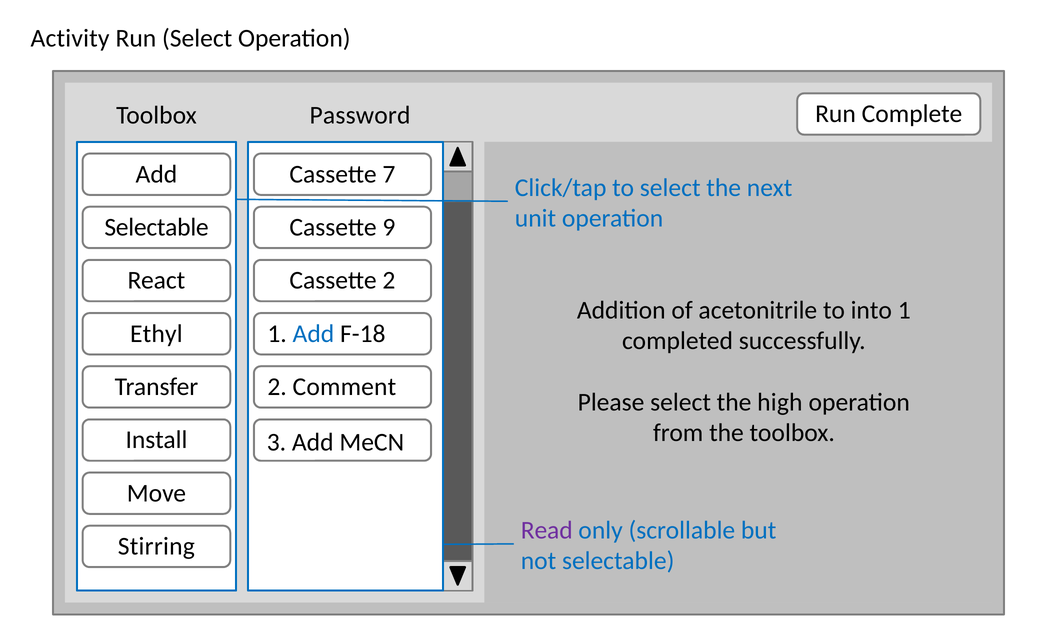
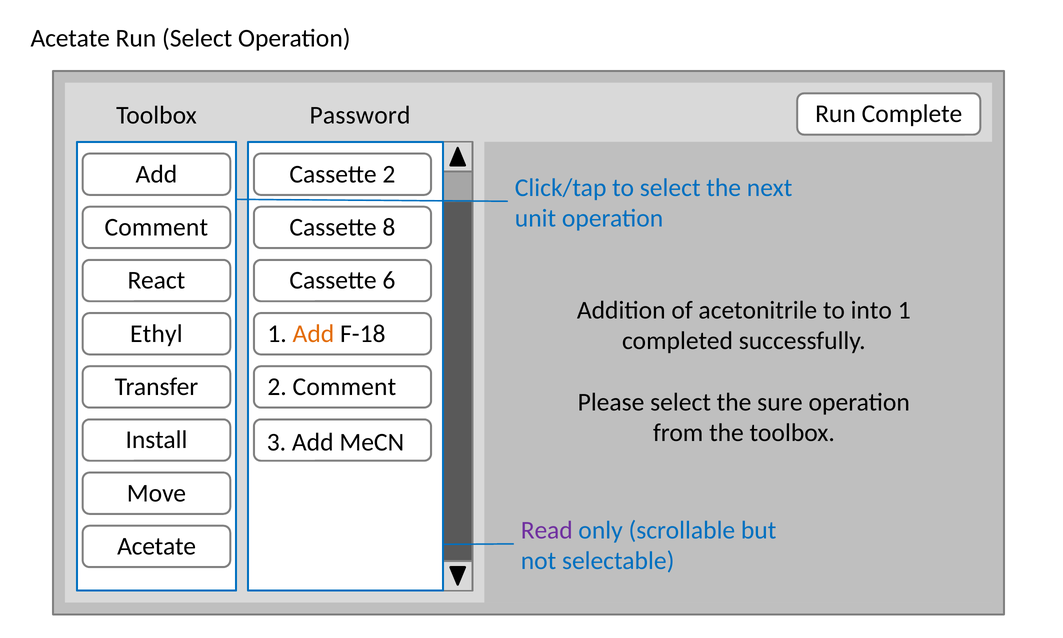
Activity: Activity -> Acetate (70, 38)
Cassette 7: 7 -> 2 (389, 174)
Selectable: Selectable -> Comment (156, 227)
9: 9 -> 8 (389, 227)
Cassette 2: 2 -> 6 (389, 280)
Add colour: blue -> orange (313, 334)
high: high -> sure (780, 402)
Stirring: Stirring -> Acetate (157, 546)
